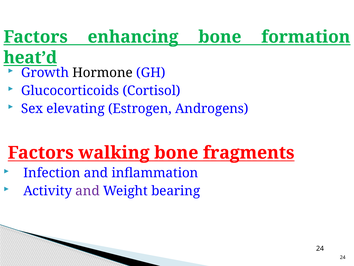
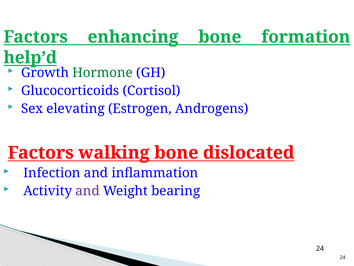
heat’d: heat’d -> help’d (30, 58)
Hormone colour: black -> green (103, 73)
fragments: fragments -> dislocated (249, 152)
